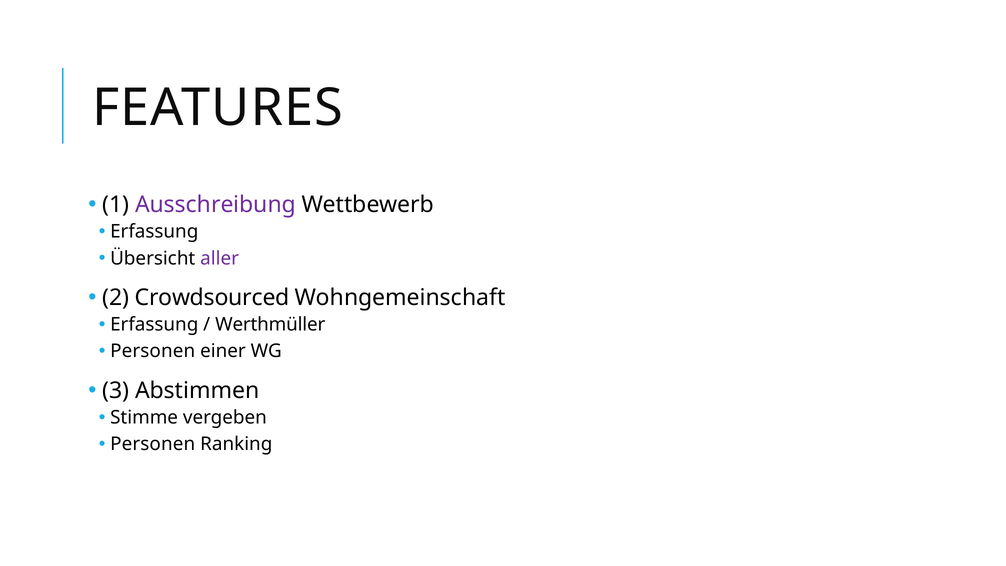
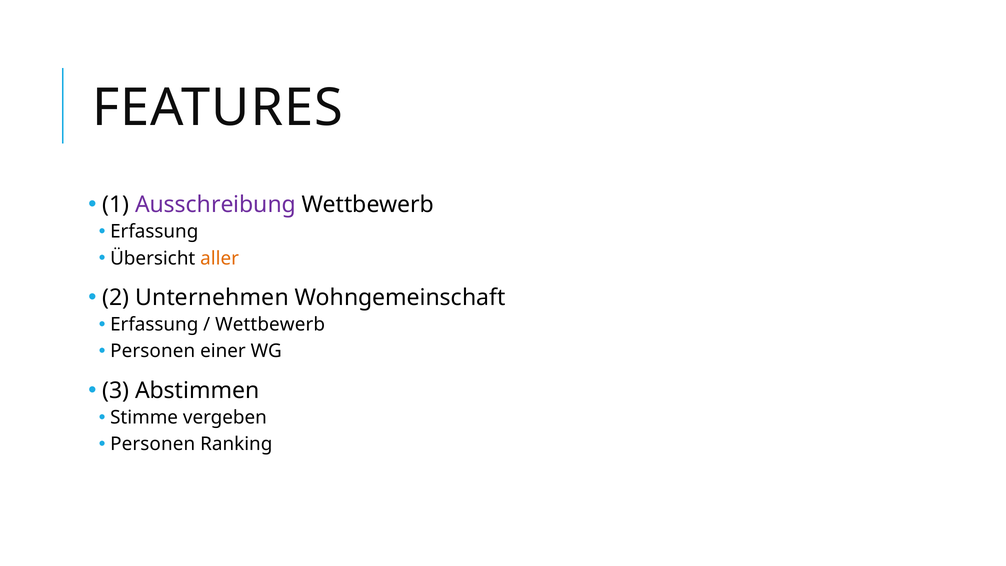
aller colour: purple -> orange (220, 258)
Crowdsourced: Crowdsourced -> Unternehmen (212, 298)
Werthmüller: Werthmüller -> Wettbewerb (270, 325)
